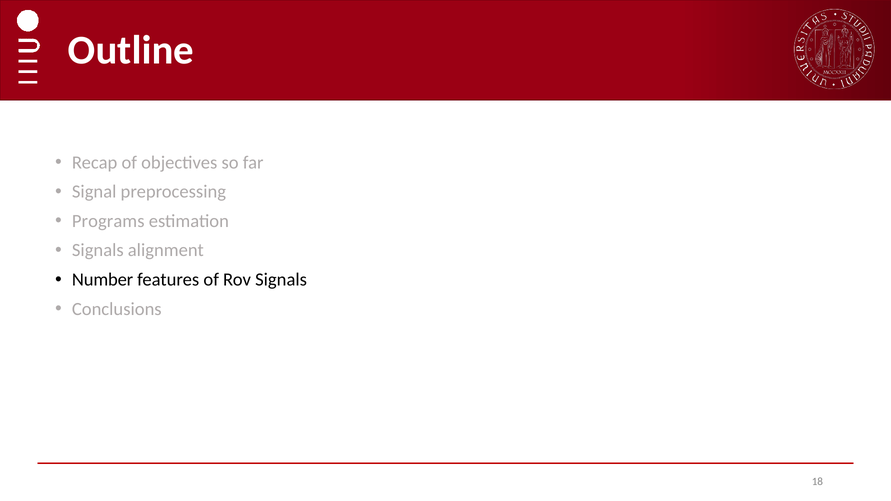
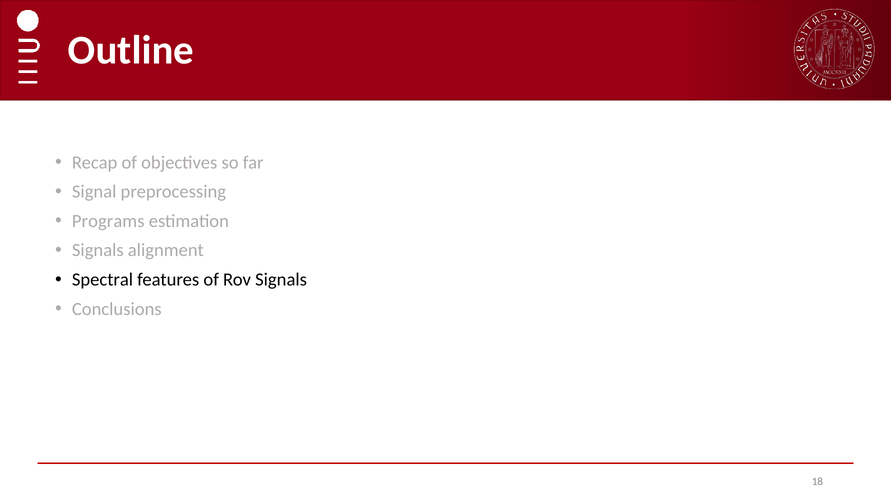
Number: Number -> Spectral (103, 280)
